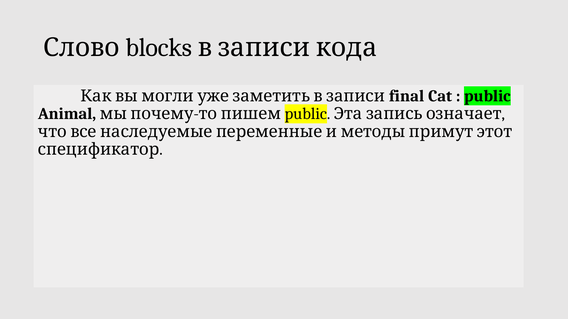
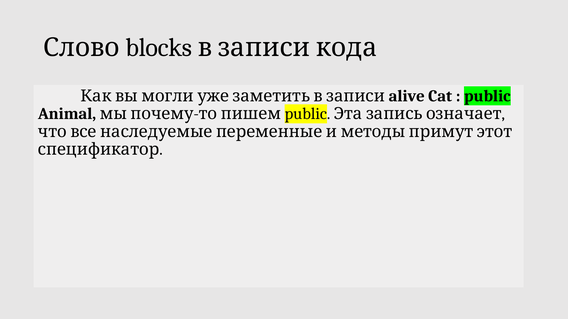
final: final -> alive (407, 96)
